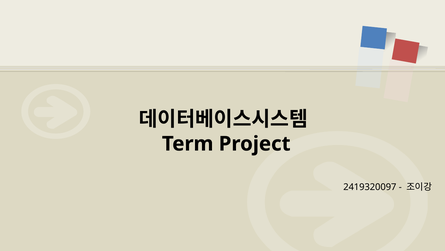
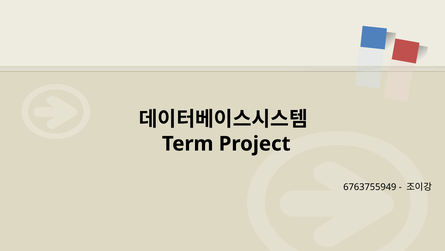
2419320097: 2419320097 -> 6763755949 (370, 187)
